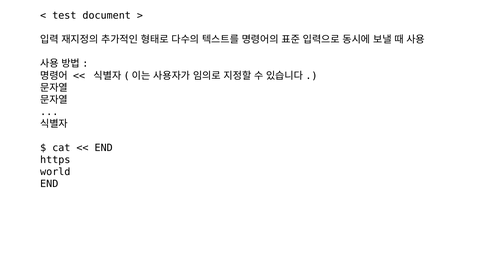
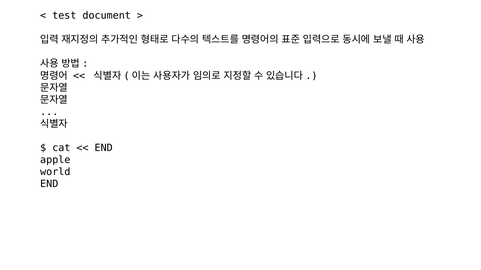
https: https -> apple (55, 160)
